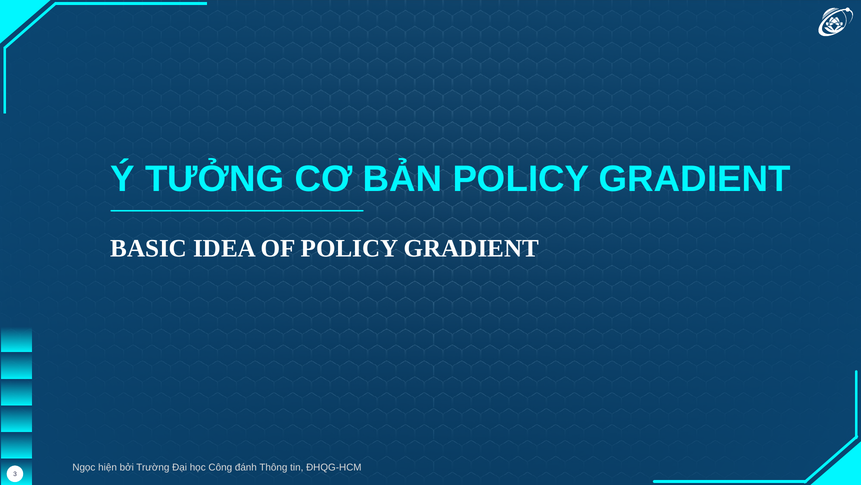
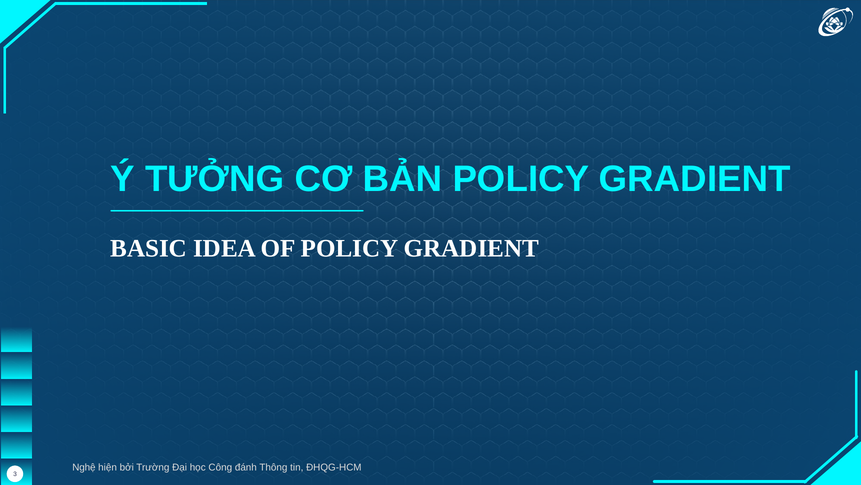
Ngọc: Ngọc -> Nghệ (84, 467)
